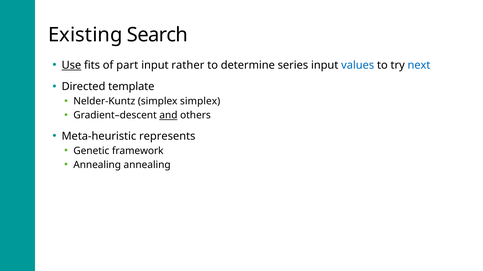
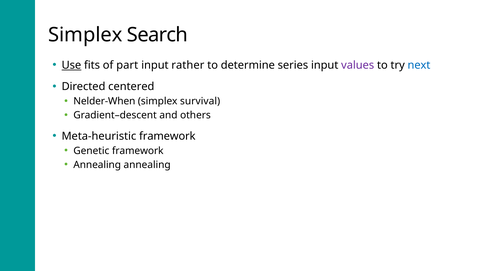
Existing: Existing -> Simplex (85, 35)
values colour: blue -> purple (358, 65)
template: template -> centered (131, 87)
Nelder-Kuntz: Nelder-Kuntz -> Nelder-When (104, 102)
simplex simplex: simplex -> survival (200, 102)
and underline: present -> none (168, 116)
Meta-heuristic represents: represents -> framework (167, 137)
